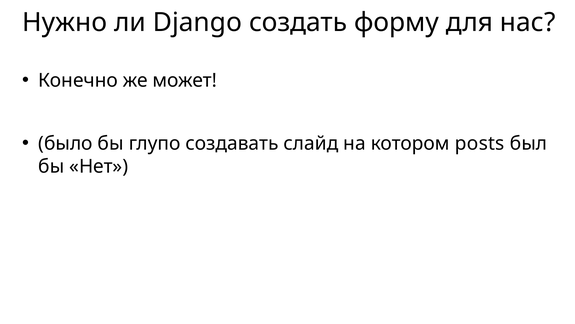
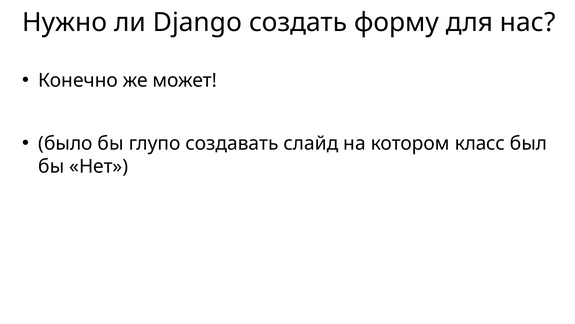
posts: posts -> класс (480, 143)
